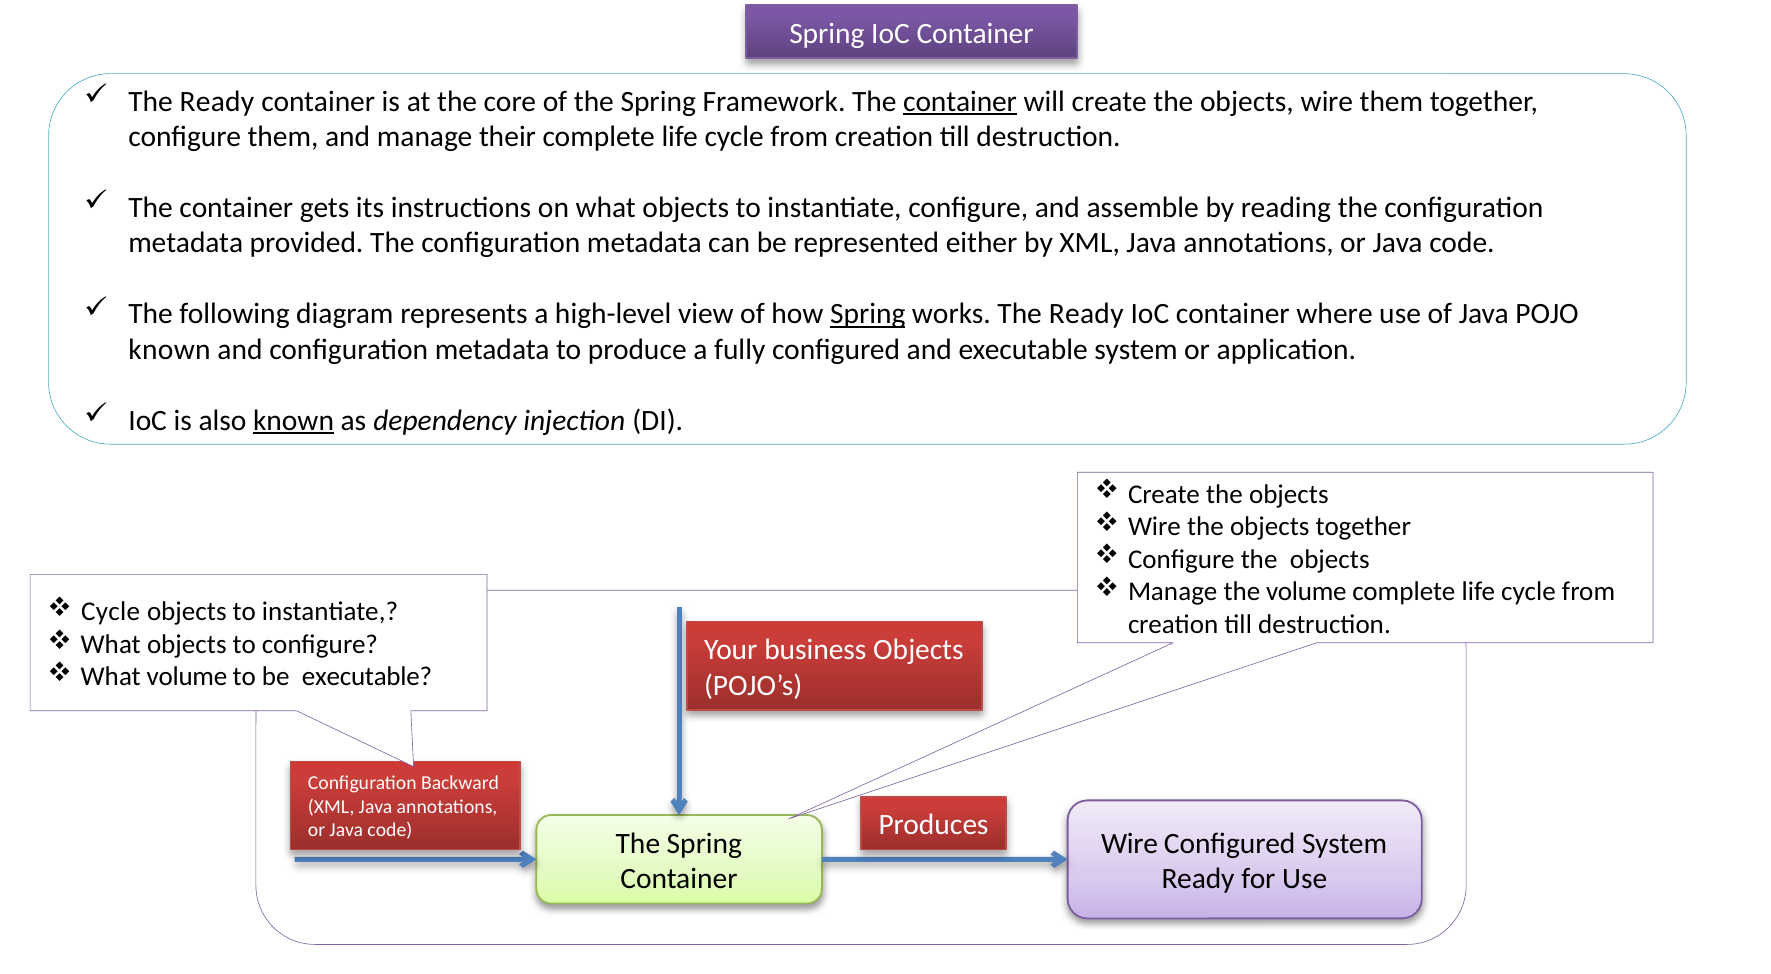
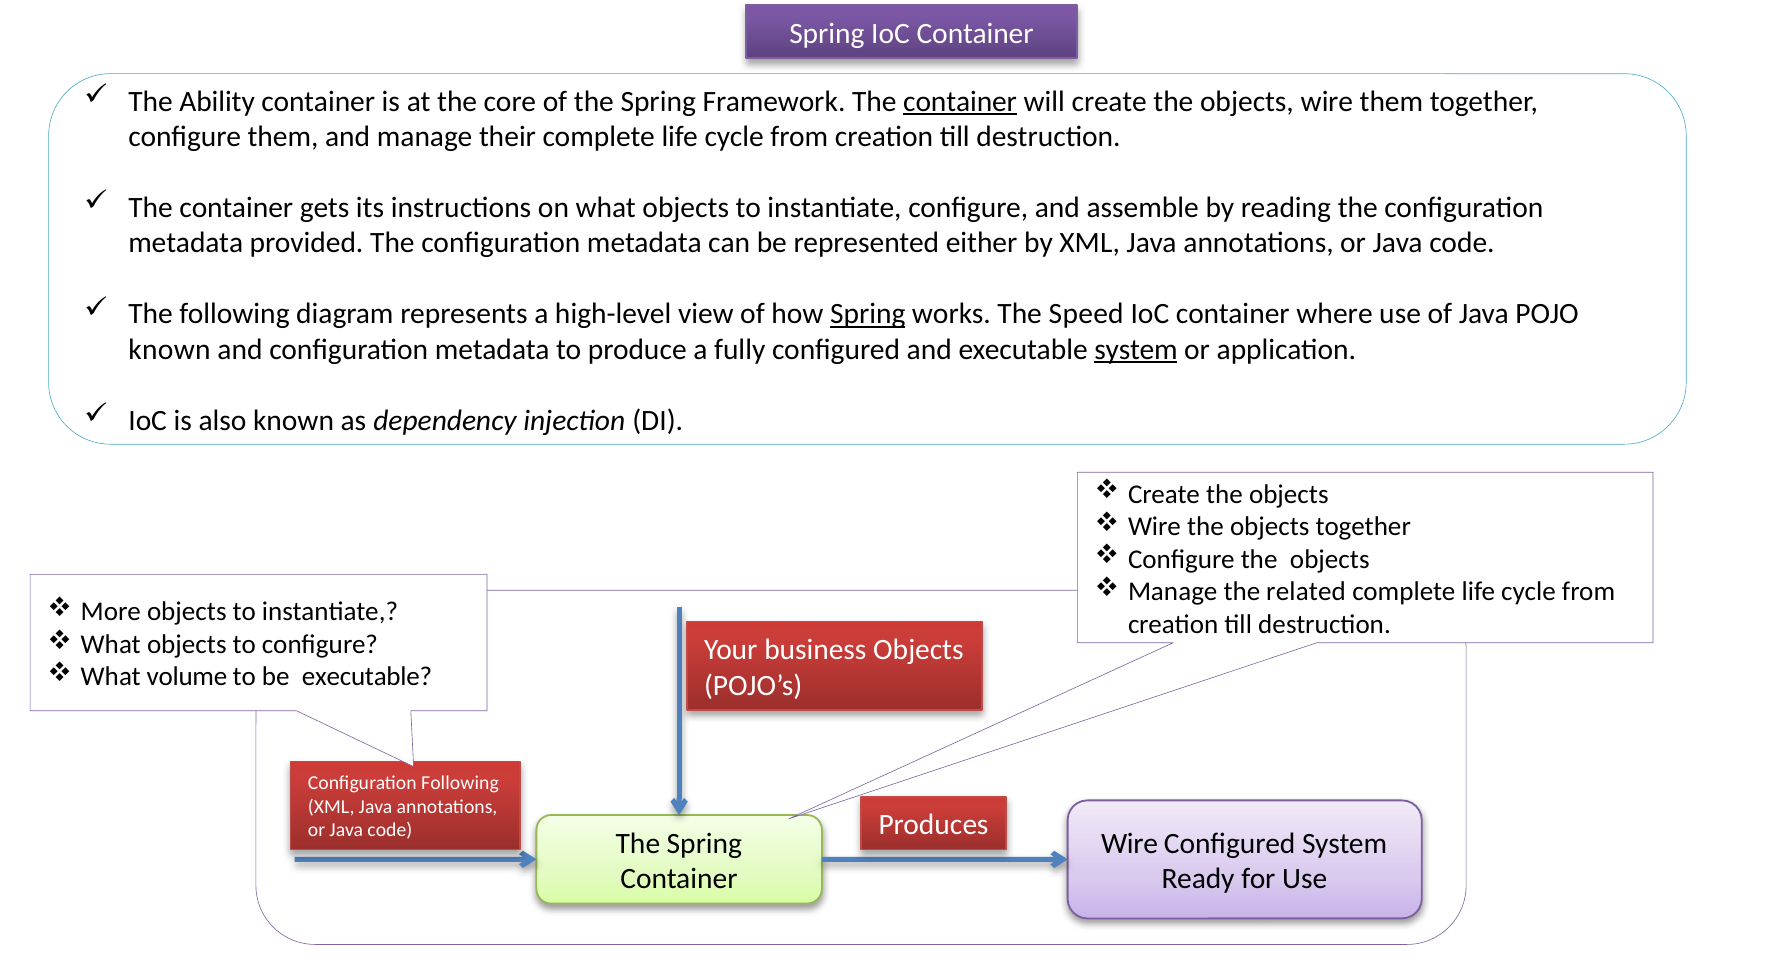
Ready: Ready -> Ability (217, 102)
works The Ready: Ready -> Speed (1086, 314)
system underline: none -> present (1136, 349)
known underline: present -> none (294, 420)
the volume: volume -> related (1306, 592)
Cycle: Cycle -> More (111, 612)
Configuration Backward: Backward -> Following (460, 783)
